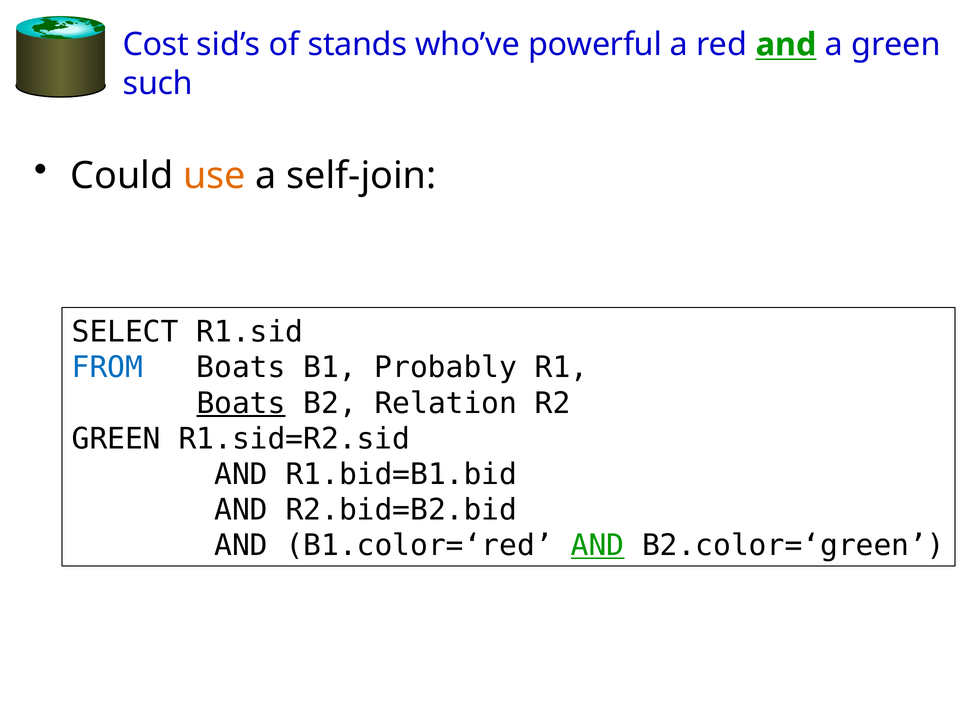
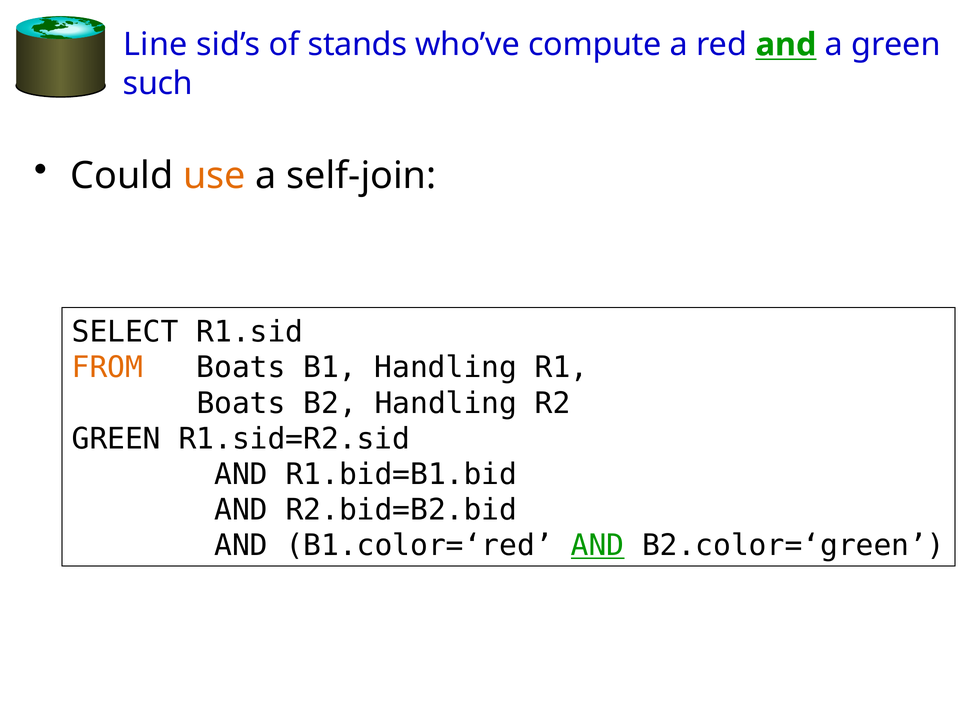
Cost: Cost -> Line (155, 45)
powerful: powerful -> compute (595, 45)
FROM colour: blue -> orange (107, 368)
B1 Probably: Probably -> Handling (446, 368)
Boats underline: present -> none (241, 403)
B2 Relation: Relation -> Handling (446, 403)
